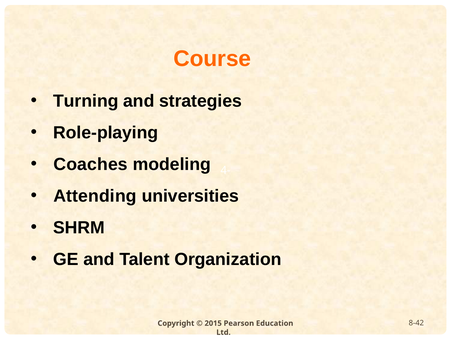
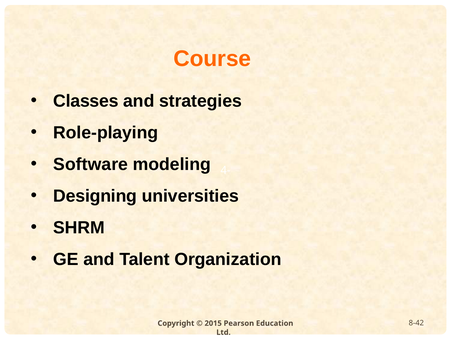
Turning: Turning -> Classes (86, 101)
Coaches: Coaches -> Software (91, 164)
Attending: Attending -> Designing (95, 196)
